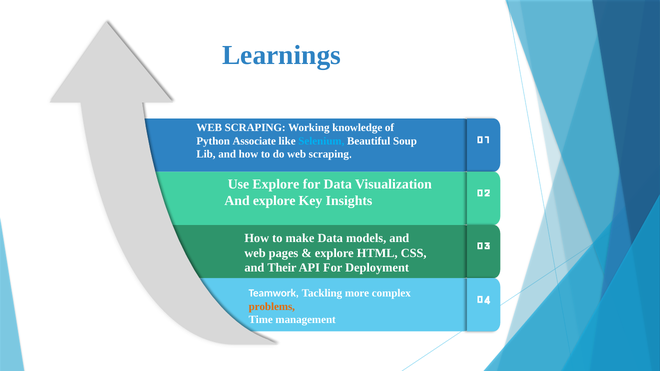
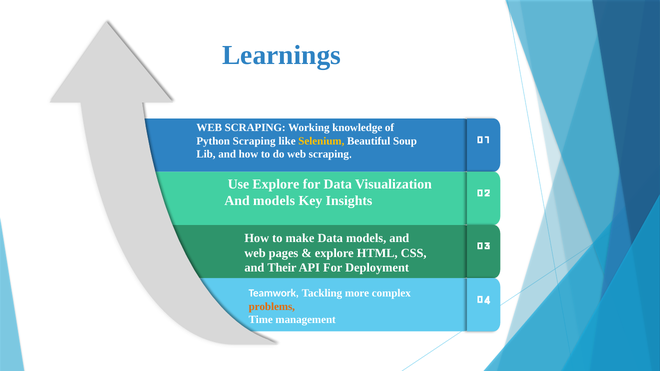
Python Associate: Associate -> Scraping (254, 141)
Selenium colour: light blue -> yellow (321, 141)
And explore: explore -> models (274, 201)
